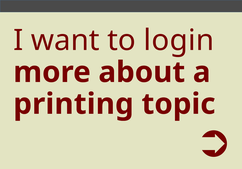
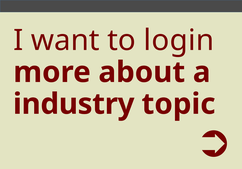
printing: printing -> industry (74, 104)
